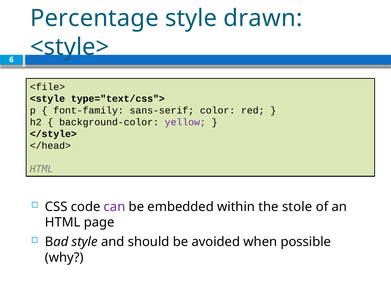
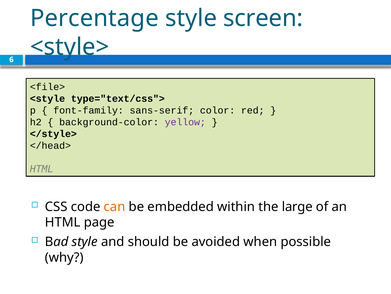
drawn: drawn -> screen (263, 18)
can colour: purple -> orange (115, 206)
stole: stole -> large (297, 206)
